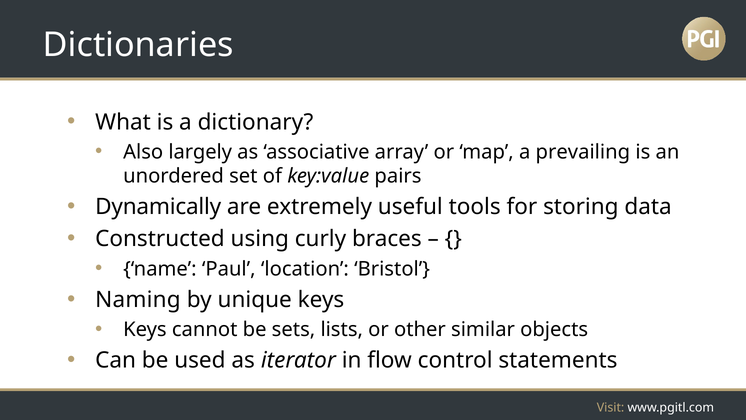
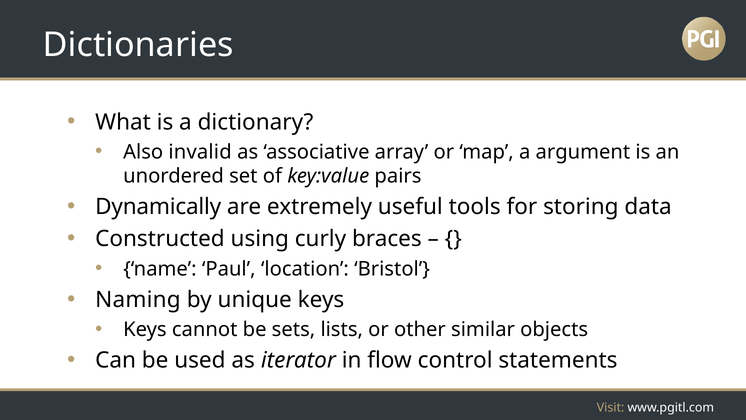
largely: largely -> invalid (200, 152)
prevailing: prevailing -> argument (583, 152)
